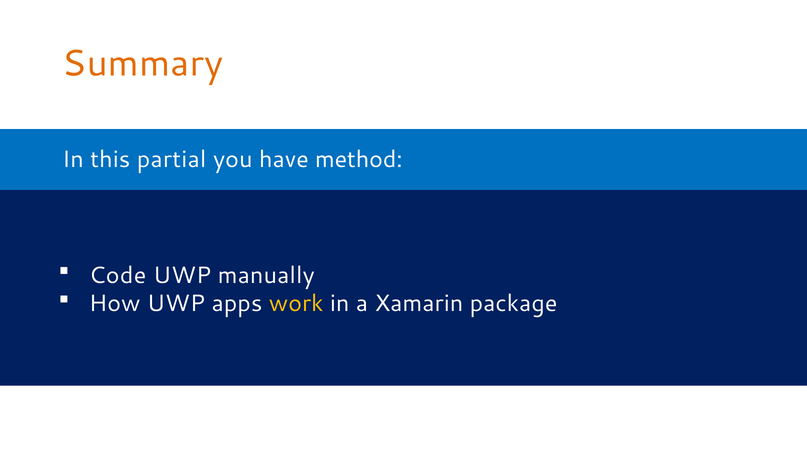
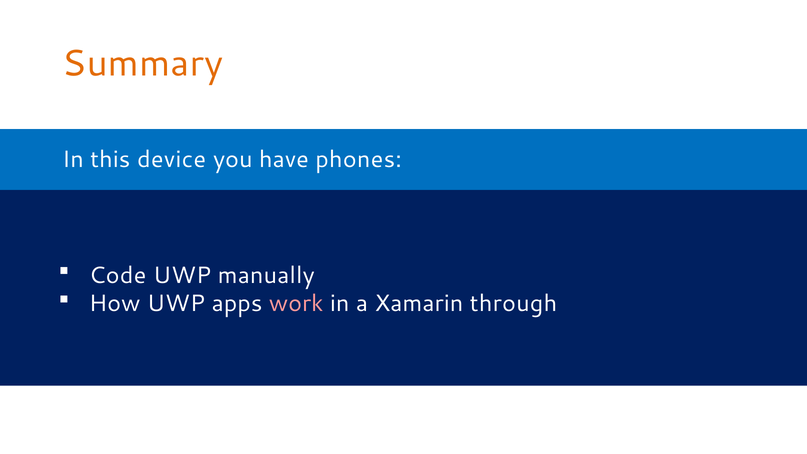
partial: partial -> device (172, 159)
method: method -> phones (359, 159)
work colour: yellow -> pink (296, 304)
package: package -> through (513, 304)
